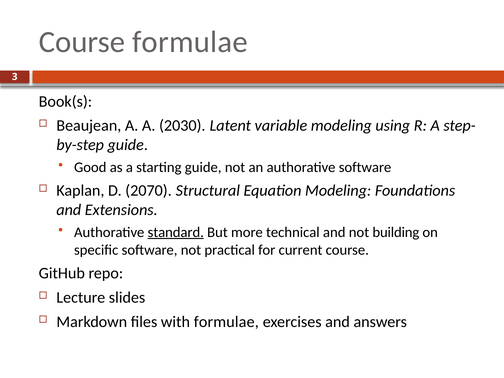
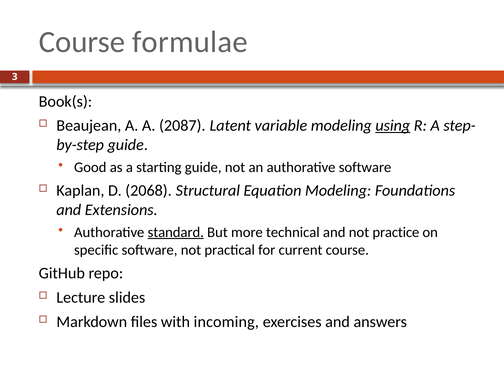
2030: 2030 -> 2087 (182, 126)
using underline: none -> present (393, 126)
2070: 2070 -> 2068 (149, 191)
building: building -> practice (396, 232)
with formulae: formulae -> incoming (226, 322)
